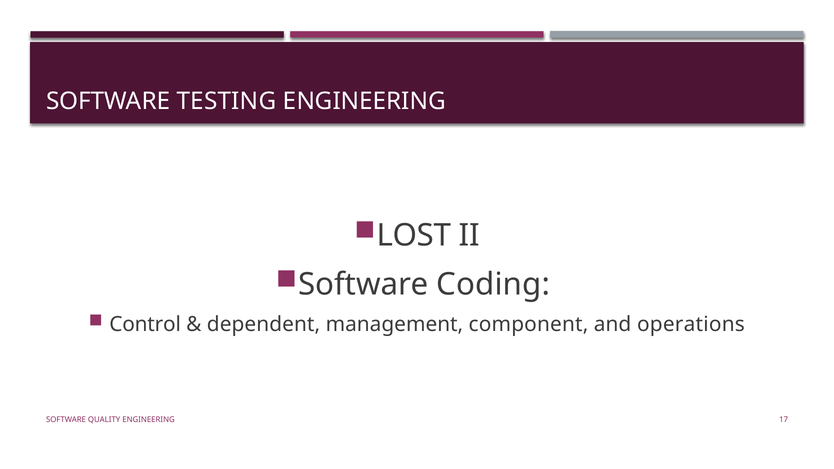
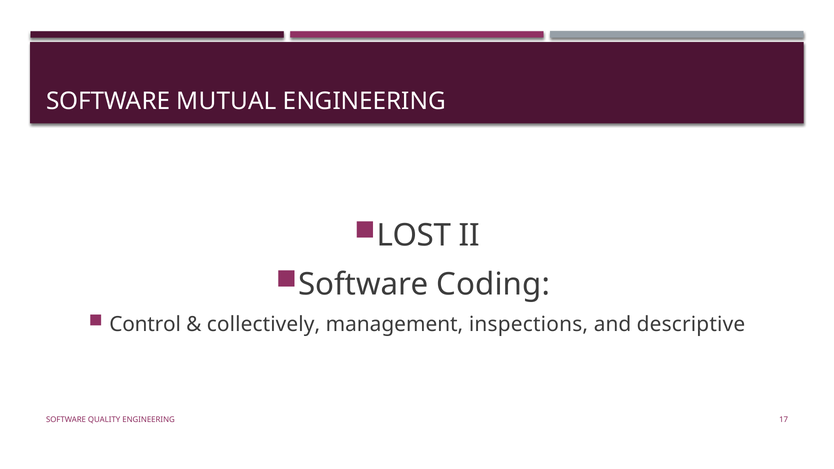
TESTING: TESTING -> MUTUAL (227, 101)
dependent: dependent -> collectively (263, 324)
component: component -> inspections (528, 324)
operations: operations -> descriptive (691, 324)
